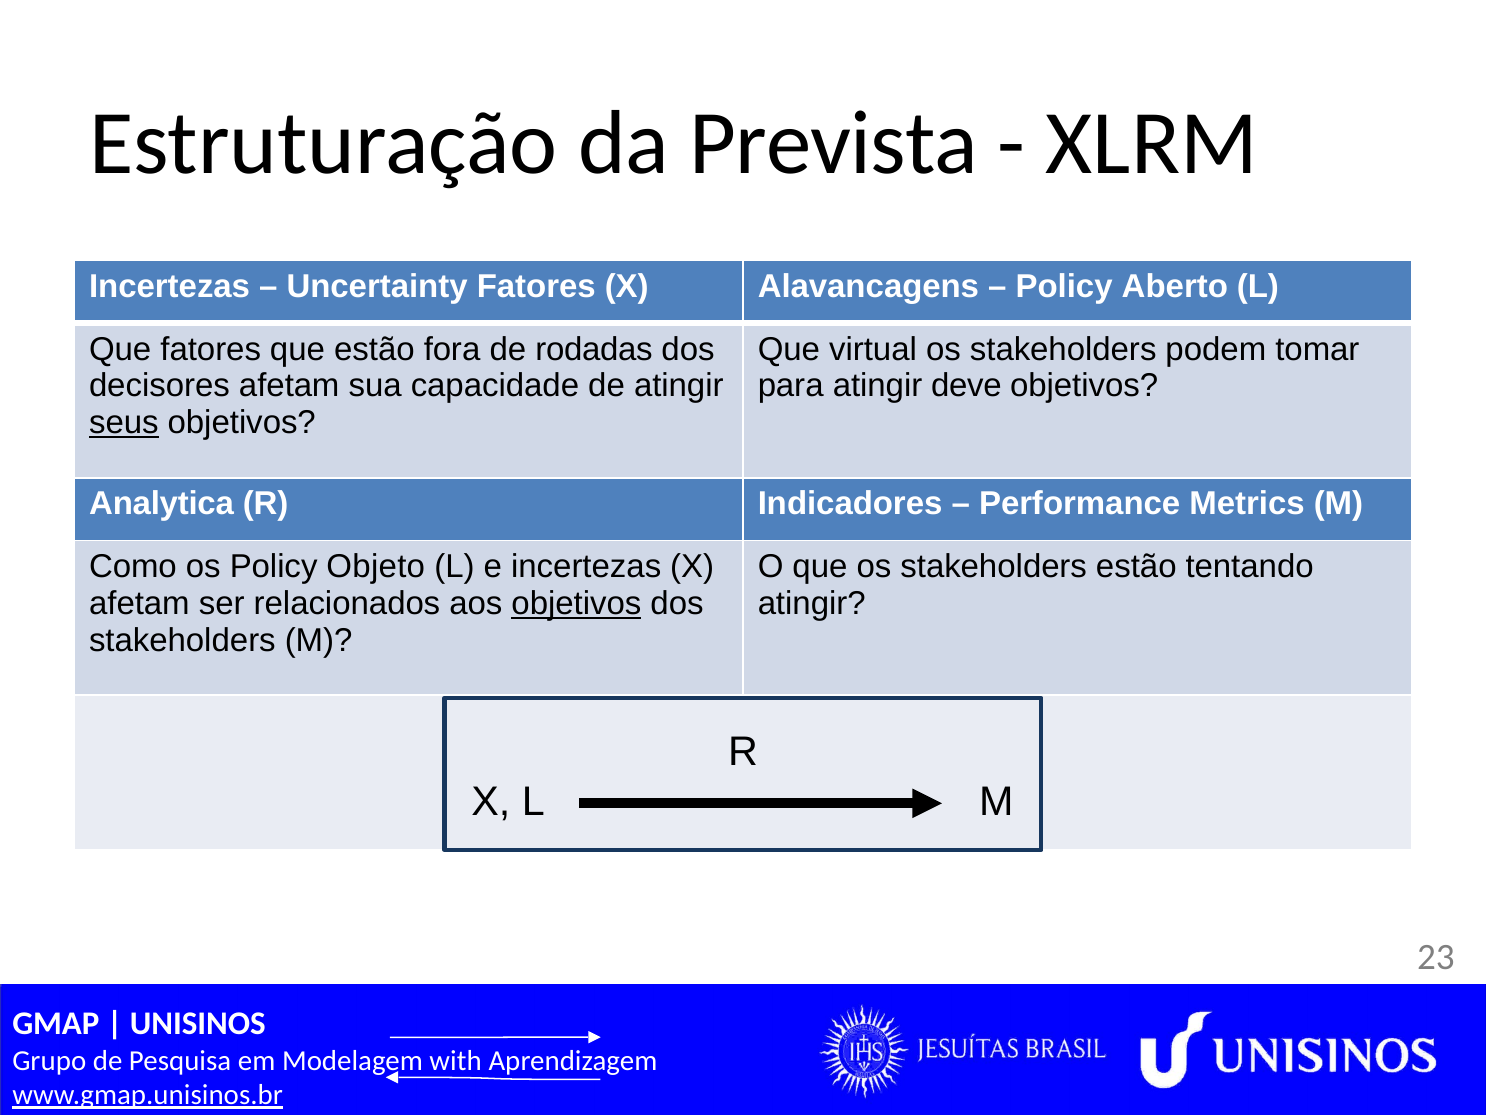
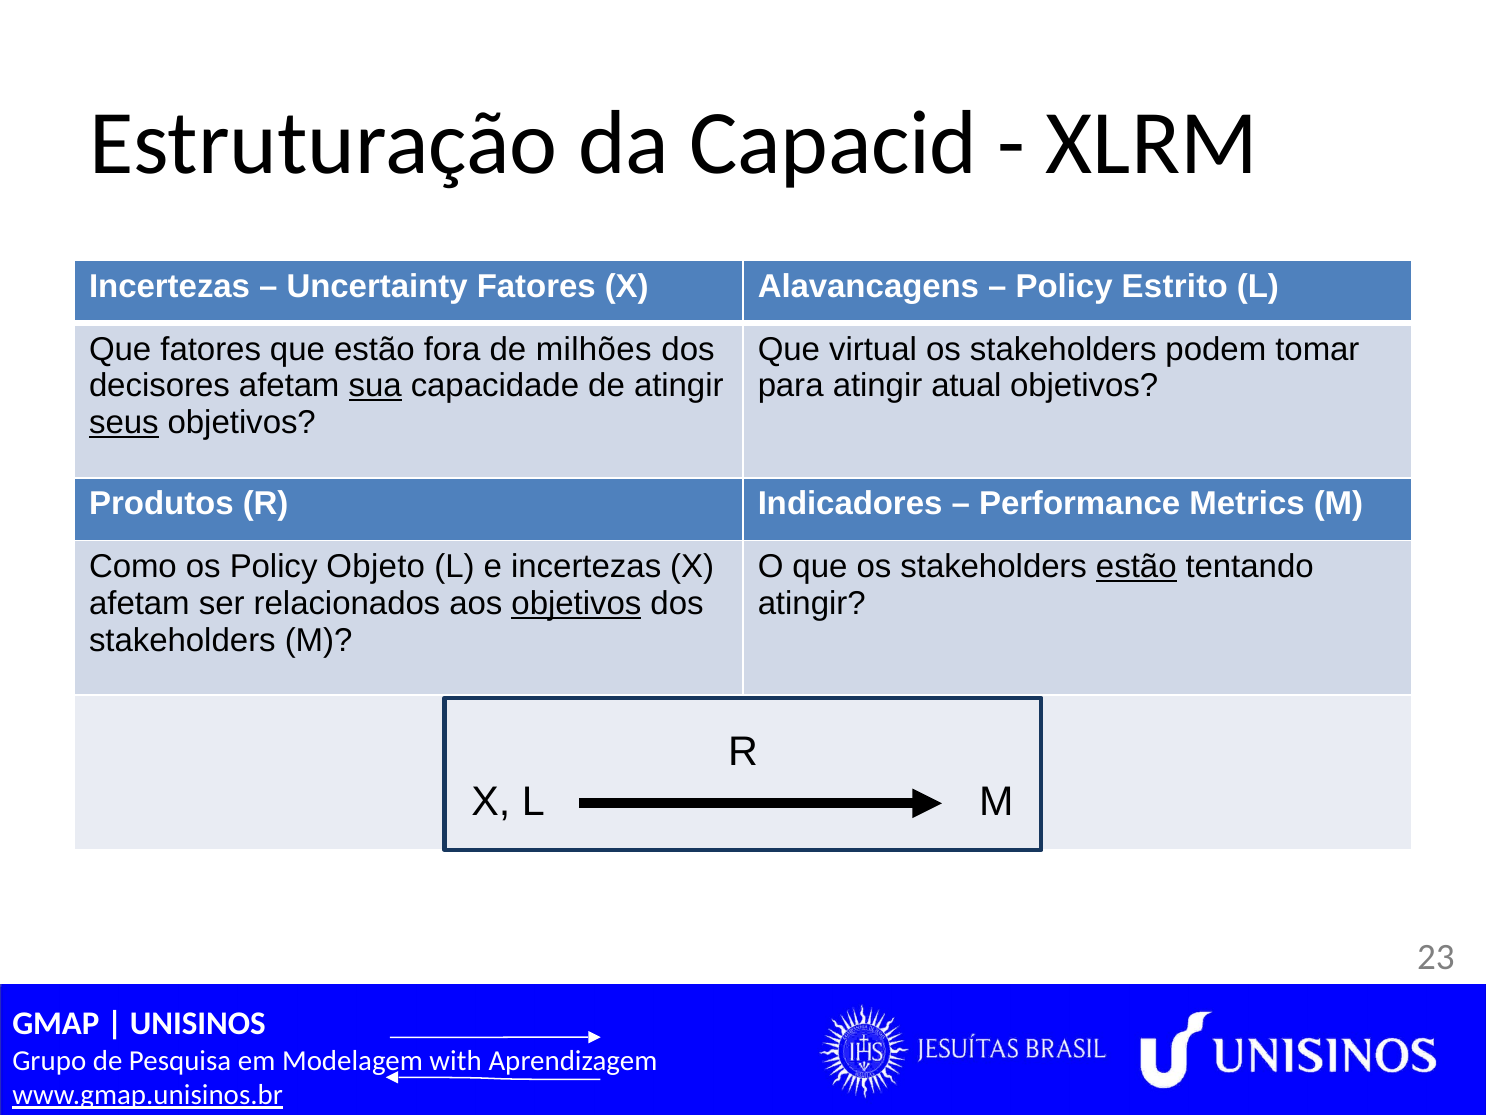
Prevista: Prevista -> Capacid (834, 144)
Aberto: Aberto -> Estrito (1175, 286)
rodadas: rodadas -> milhões (594, 349)
sua underline: none -> present (375, 386)
deve: deve -> atual (966, 386)
Analytica: Analytica -> Produtos (161, 504)
estão underline: none -> present (1136, 566)
